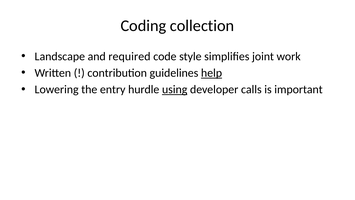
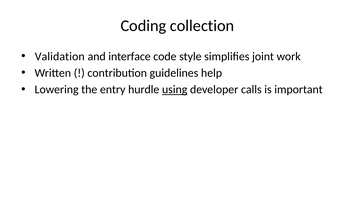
Landscape: Landscape -> Validation (60, 56)
required: required -> interface (130, 56)
help underline: present -> none (212, 73)
